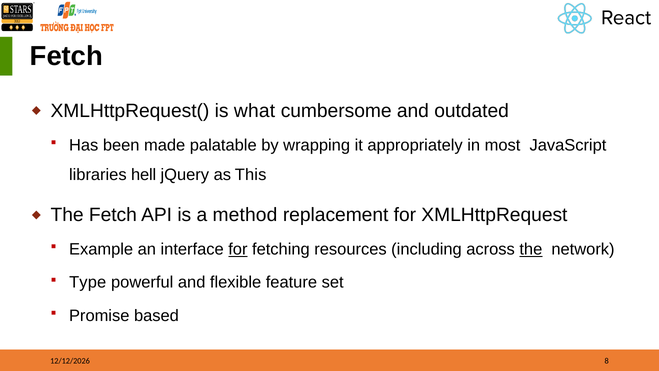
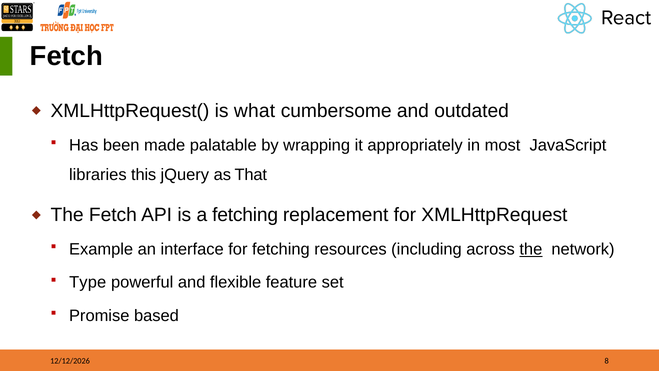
hell: hell -> this (144, 175)
This: This -> That (251, 175)
a method: method -> fetching (245, 215)
for underline: present -> none (238, 249)
